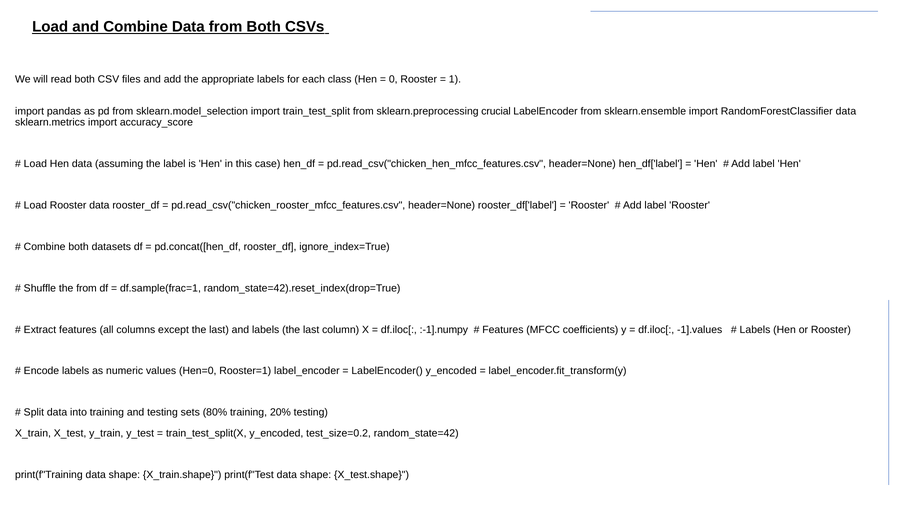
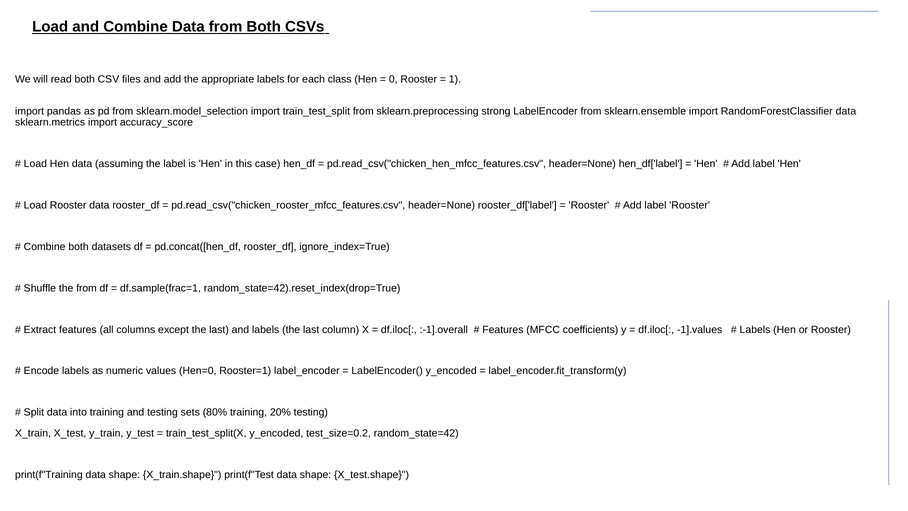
crucial: crucial -> strong (496, 111)
:-1].numpy: :-1].numpy -> :-1].overall (444, 329)
